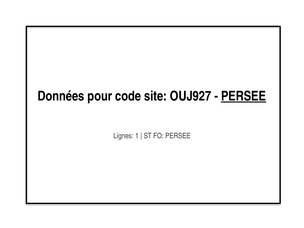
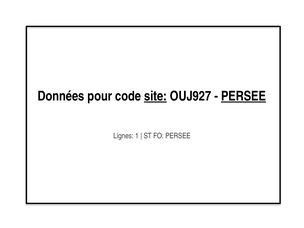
site underline: none -> present (155, 96)
